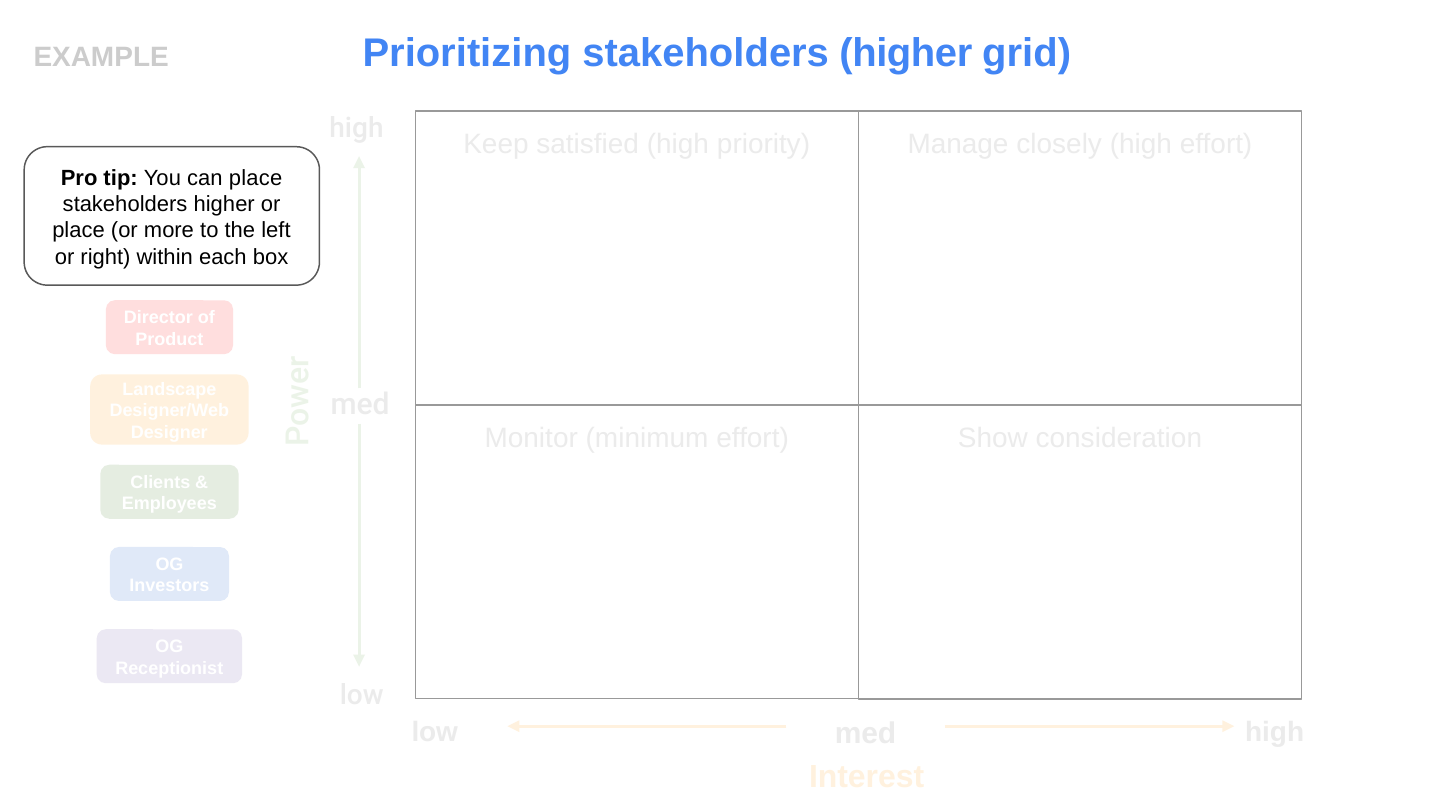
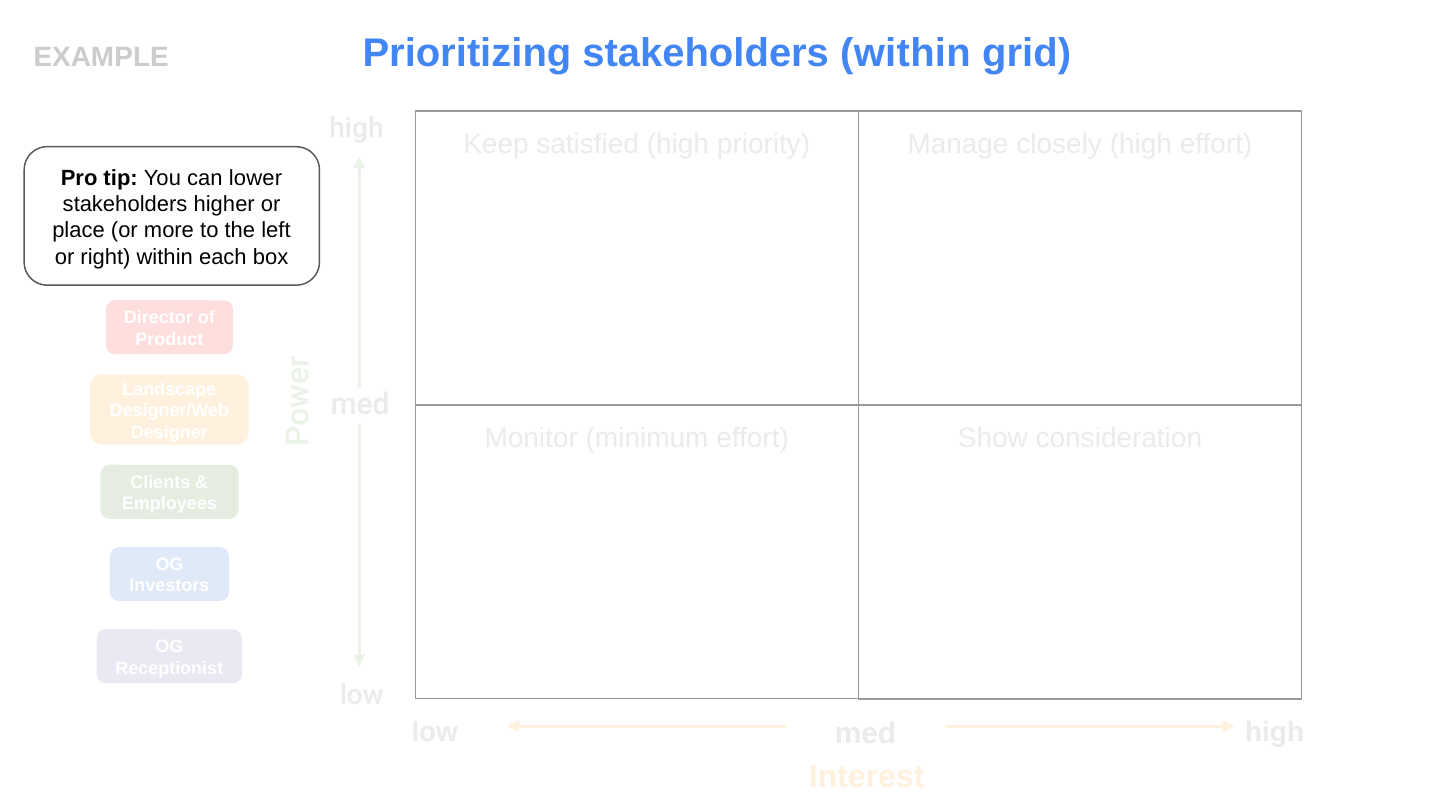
Prioritizing stakeholders higher: higher -> within (905, 53)
can place: place -> lower (256, 178)
